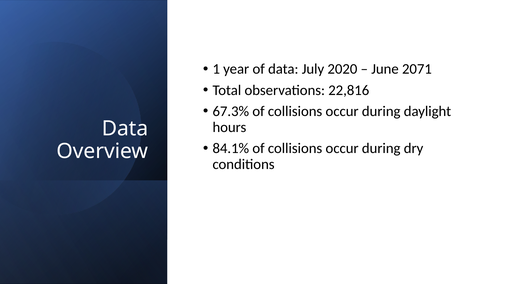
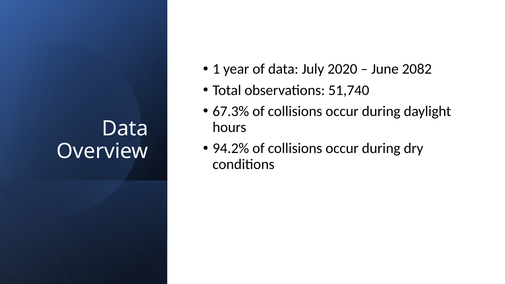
2071: 2071 -> 2082 (417, 69)
22,816: 22,816 -> 51,740 (349, 90)
84.1%: 84.1% -> 94.2% (231, 148)
